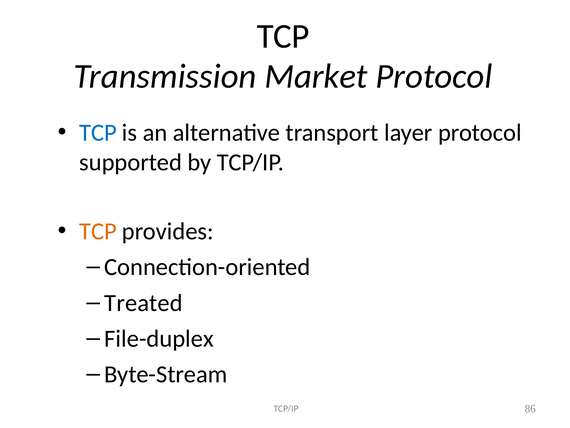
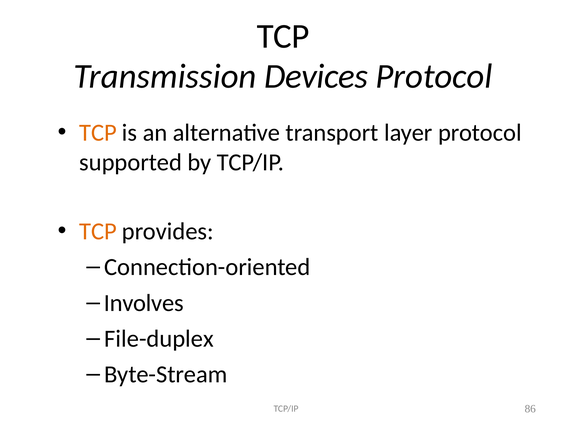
Market: Market -> Devices (316, 76)
TCP colour: blue -> orange (98, 133)
Treated: Treated -> Involves (144, 303)
